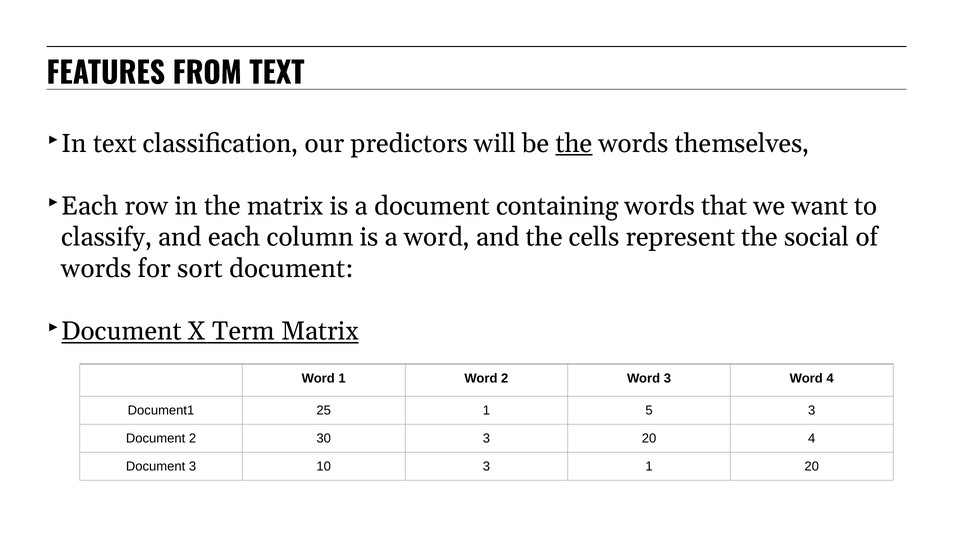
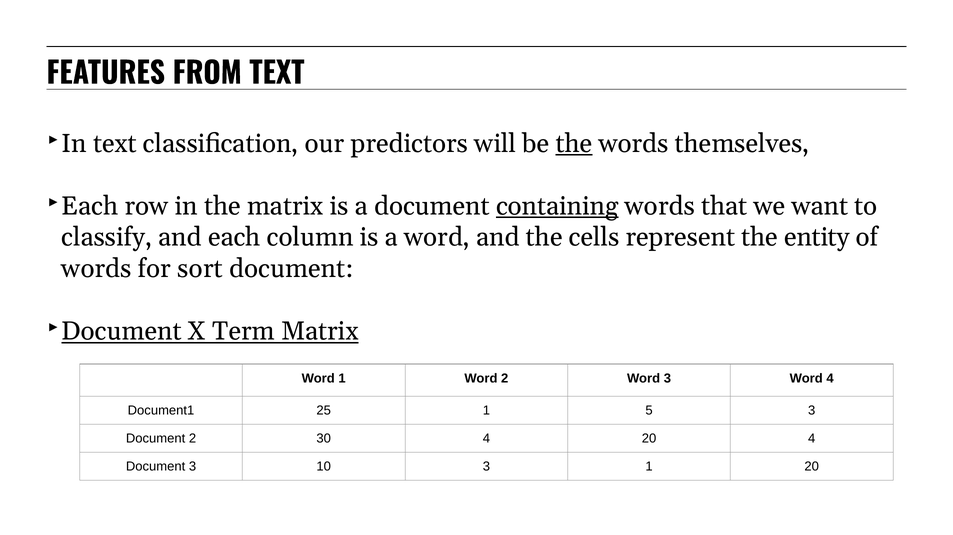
containing underline: none -> present (557, 206)
social: social -> entity (817, 237)
30 3: 3 -> 4 (486, 439)
